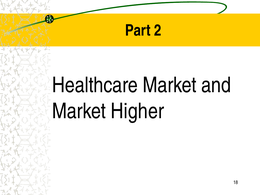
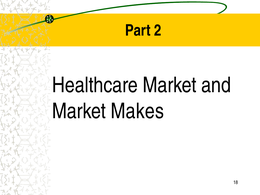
Higher: Higher -> Makes (137, 111)
